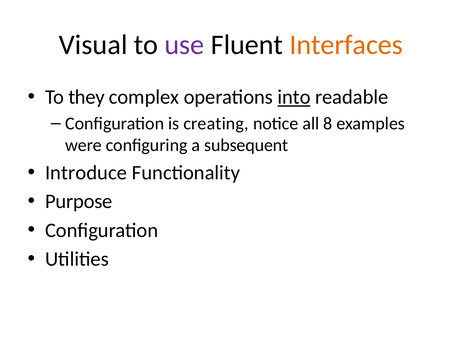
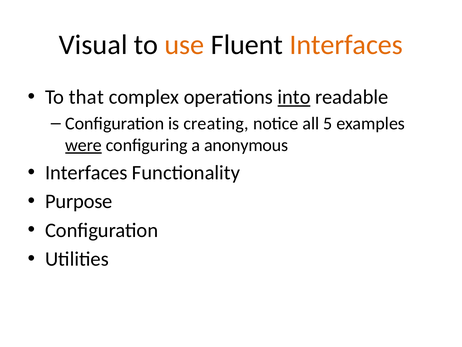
use colour: purple -> orange (184, 45)
they: they -> that (86, 97)
8: 8 -> 5 (328, 123)
were underline: none -> present (84, 145)
subsequent: subsequent -> anonymous (246, 145)
Introduce: Introduce -> Interfaces (86, 172)
